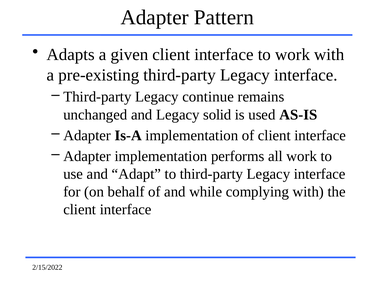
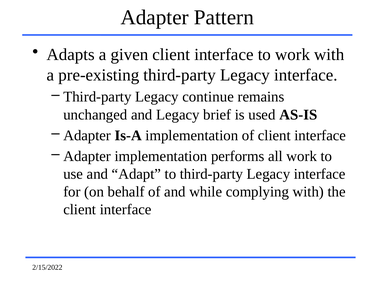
solid: solid -> brief (217, 115)
